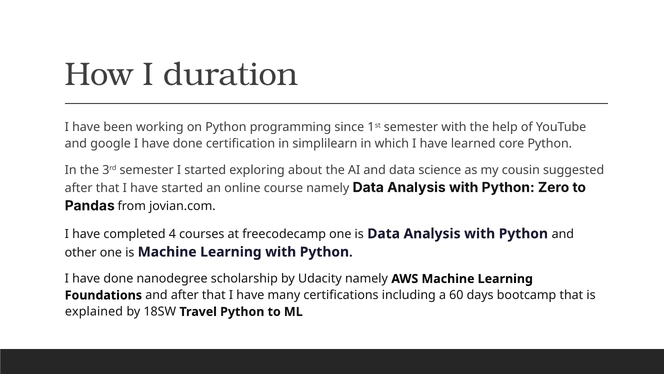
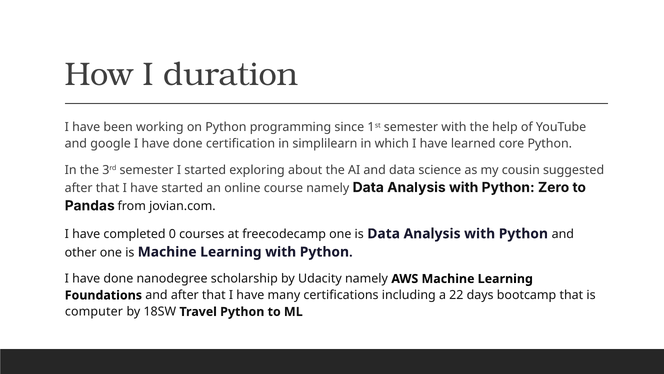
4: 4 -> 0 (172, 234)
60: 60 -> 22 (456, 295)
explained: explained -> computer (94, 311)
